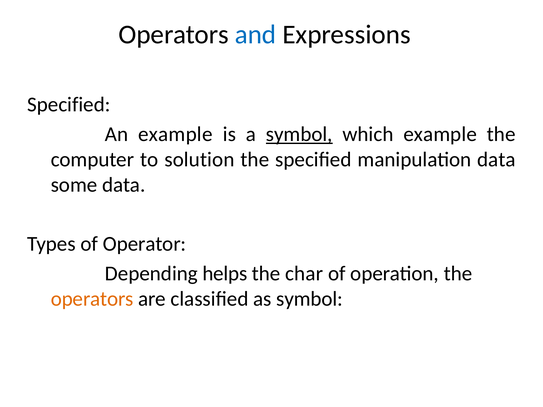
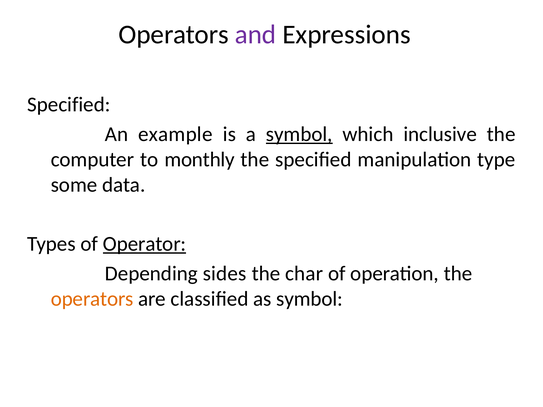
and colour: blue -> purple (255, 35)
which example: example -> inclusive (440, 134)
solution: solution -> monthly (200, 160)
manipulation data: data -> type (496, 160)
Operator underline: none -> present (145, 244)
helps: helps -> sides (225, 274)
